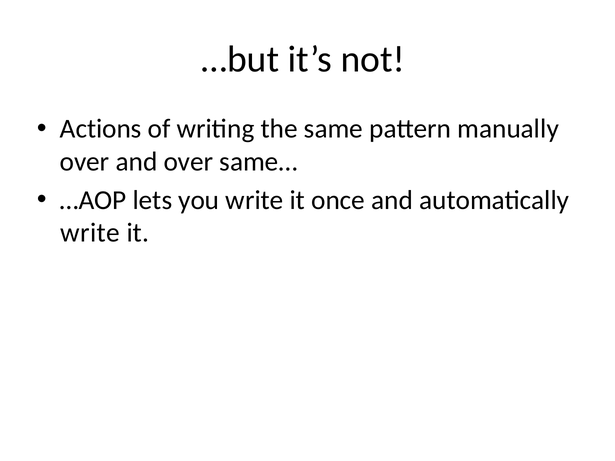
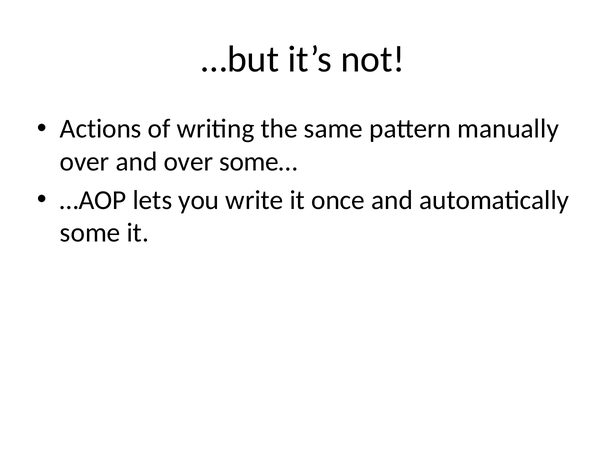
same…: same… -> some… (258, 162)
write: write -> some (90, 233)
